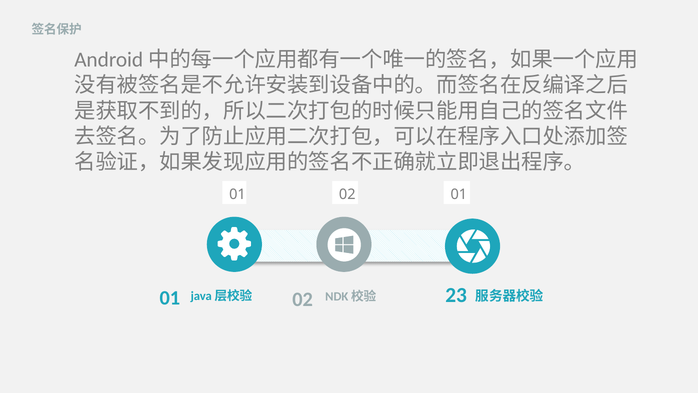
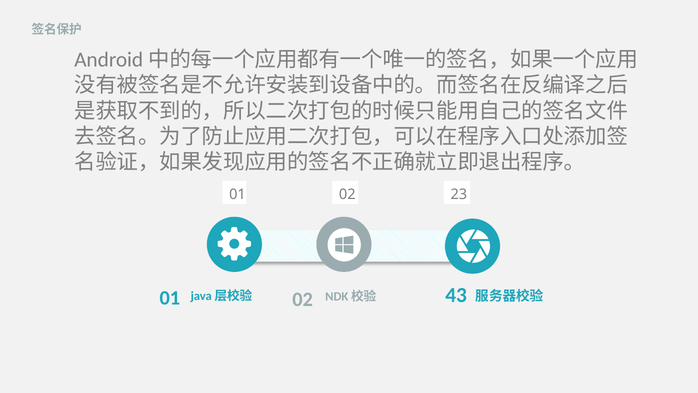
02 01: 01 -> 23 (459, 194)
23: 23 -> 43 (456, 295)
